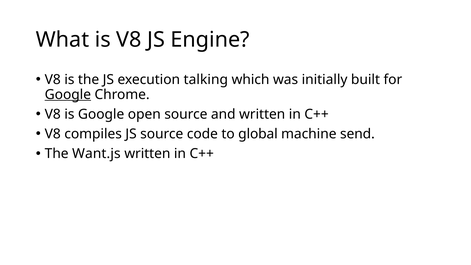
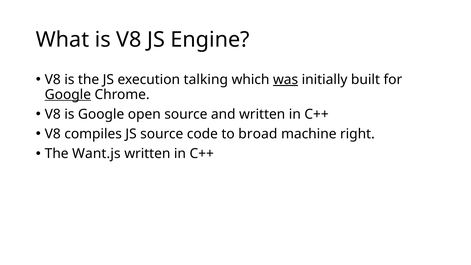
was underline: none -> present (286, 80)
global: global -> broad (258, 134)
send: send -> right (357, 134)
